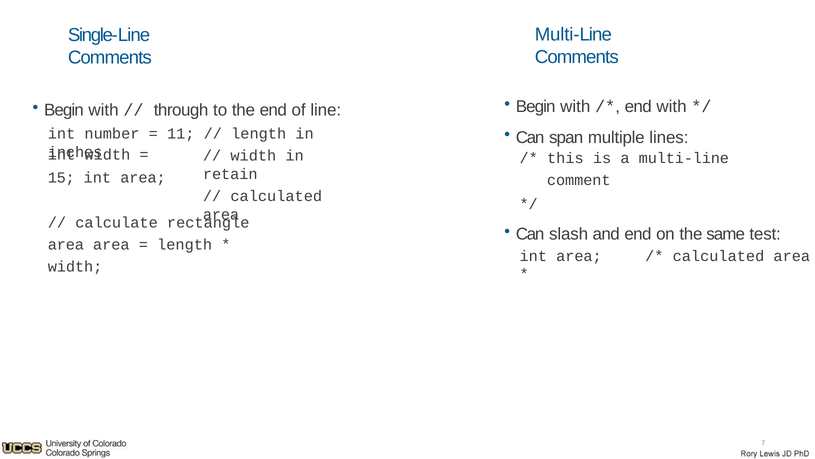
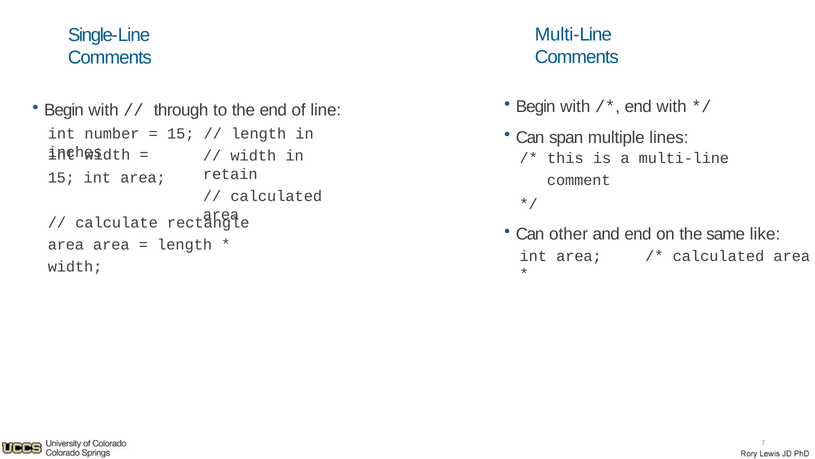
11: 11 -> 15 (181, 133)
slash: slash -> other (568, 234)
test: test -> like (765, 234)
